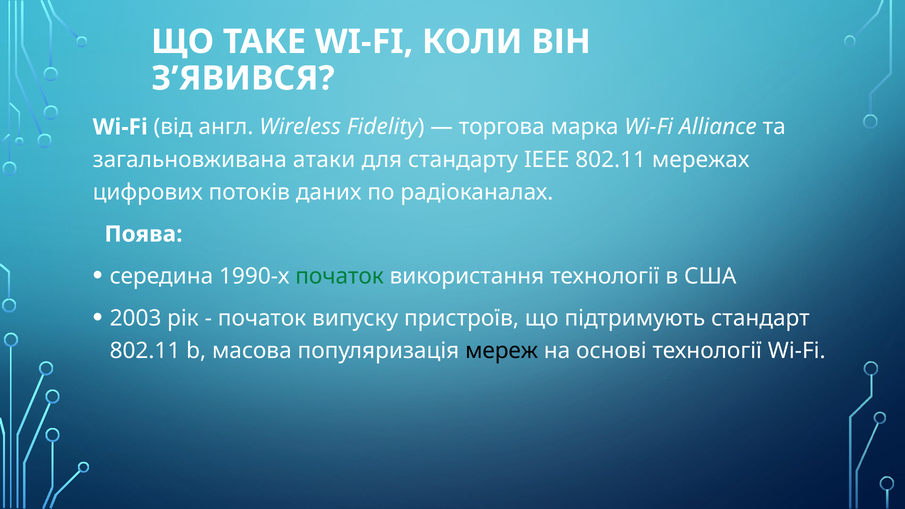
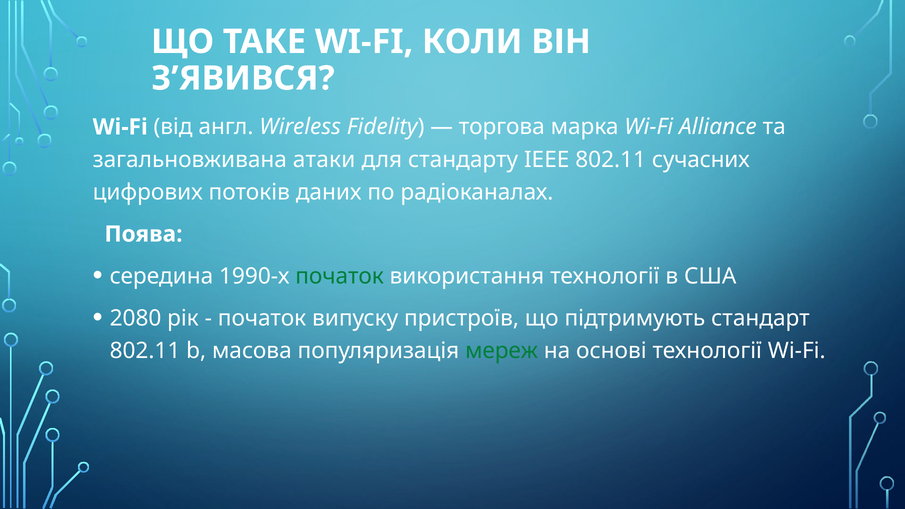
мережах: мережах -> сучасних (701, 160)
2003: 2003 -> 2080 (136, 318)
мереж colour: black -> green (502, 351)
